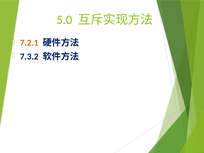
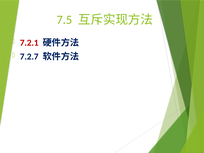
5.0: 5.0 -> 7.5 (64, 20)
7.2.1 colour: orange -> red (29, 43)
7.3.2: 7.3.2 -> 7.2.7 (29, 57)
